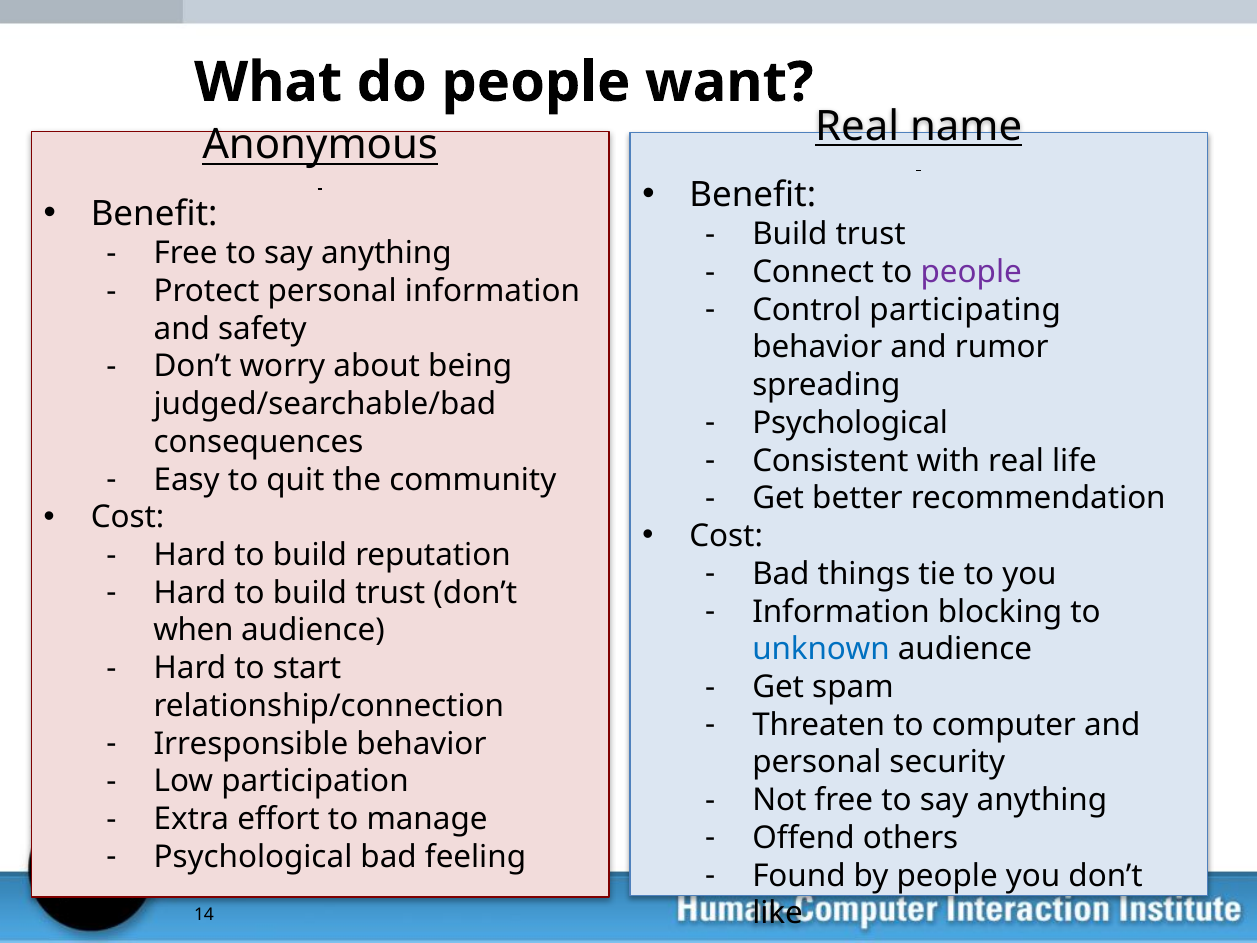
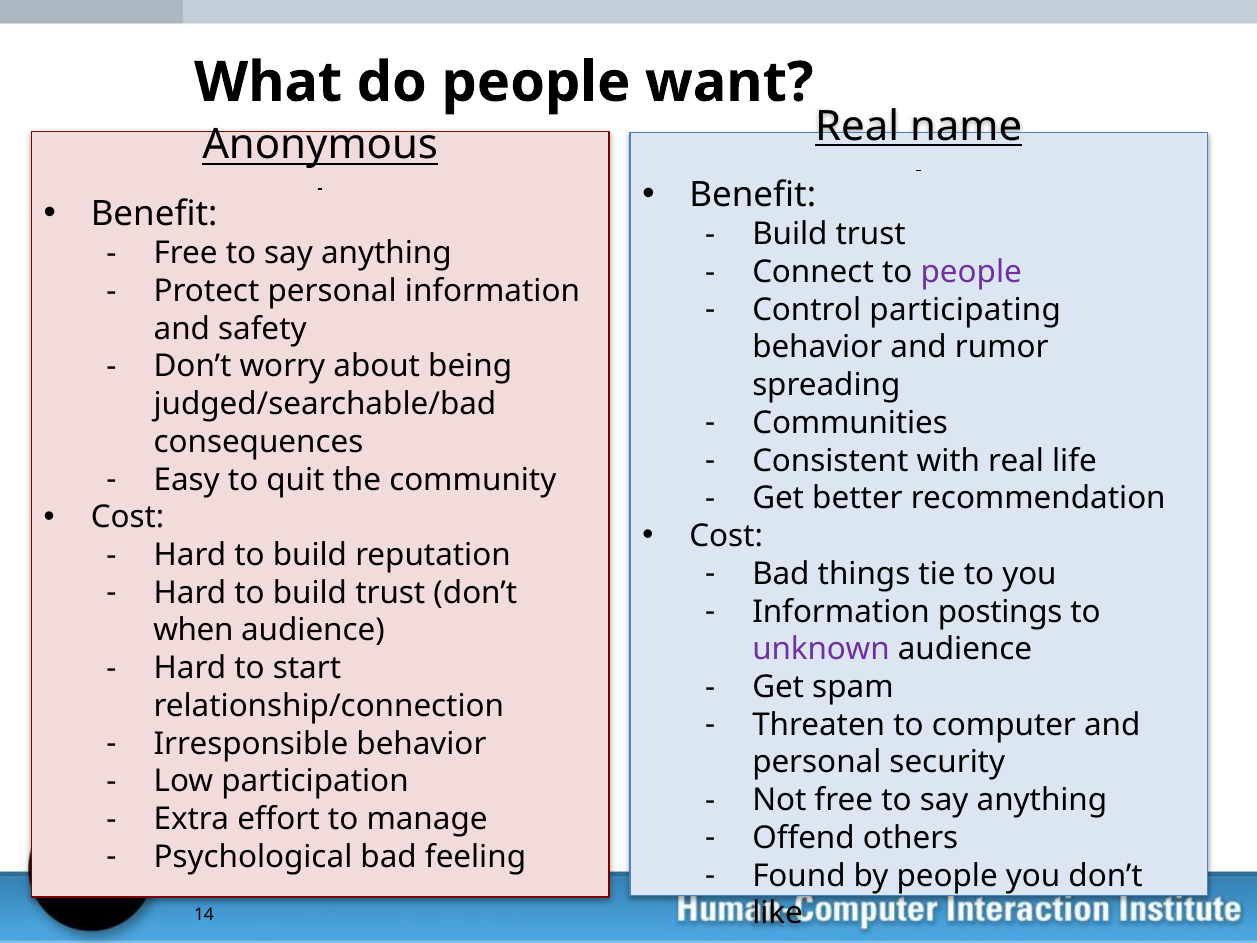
Psychological: Psychological -> Communities (850, 423)
blocking: blocking -> postings (1000, 611)
unknown colour: blue -> purple (821, 649)
